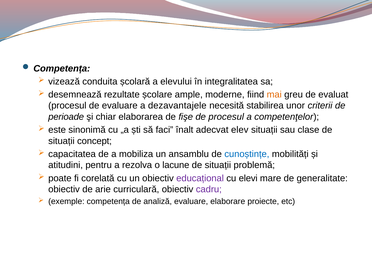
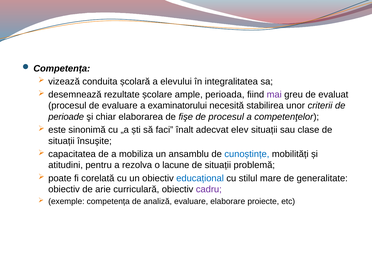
moderne: moderne -> perioada (225, 95)
mai colour: orange -> purple (274, 95)
dezavantajele: dezavantajele -> examinatorului (177, 106)
concept: concept -> însuşite (94, 141)
educațional colour: purple -> blue (200, 178)
elevi: elevi -> stilul (248, 178)
